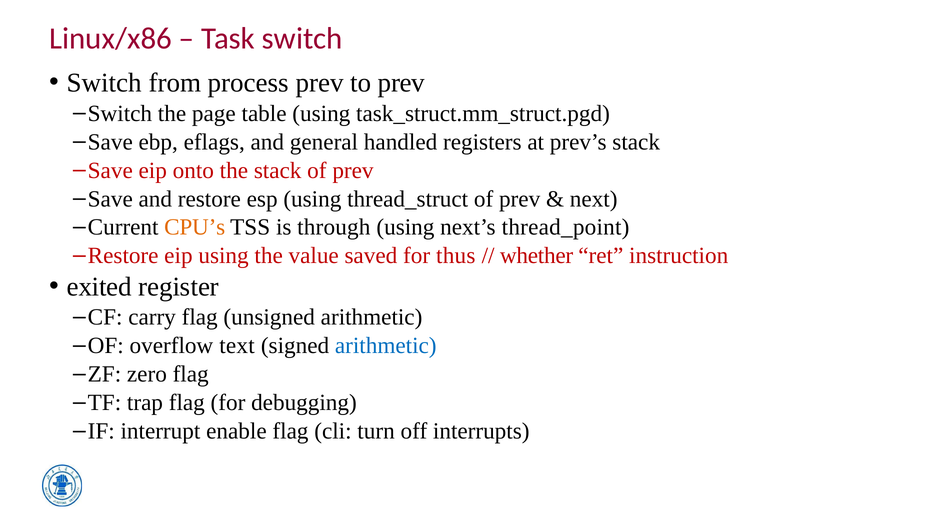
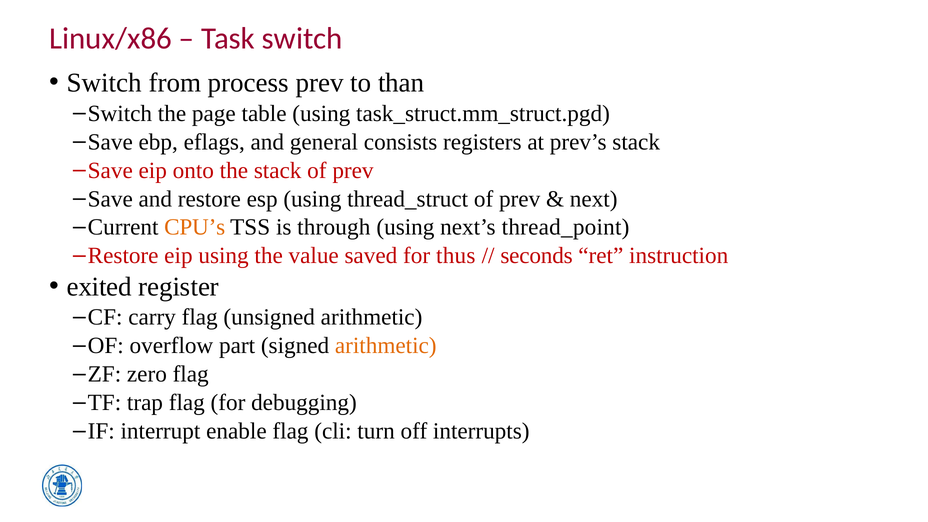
to prev: prev -> than (401, 83)
handled: handled -> consists (401, 142)
whether: whether -> seconds (537, 256)
text: text -> part (237, 346)
arithmetic colour: blue -> orange (386, 346)
